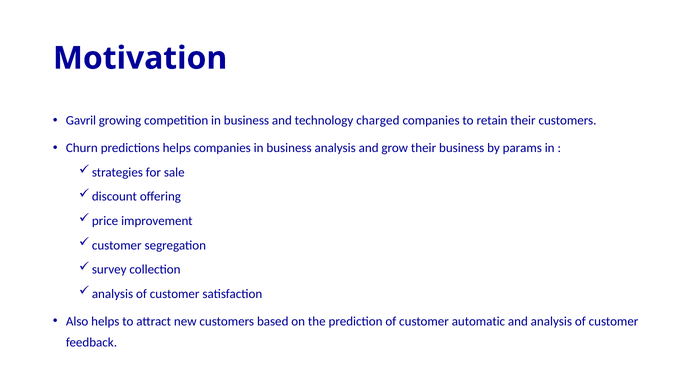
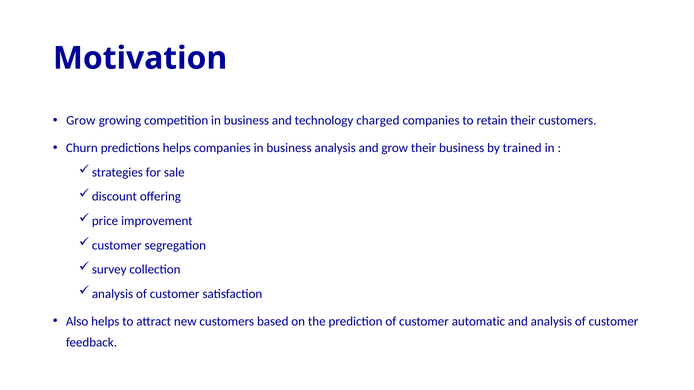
Gavril: Gavril -> Grow (81, 121)
params: params -> trained (522, 148)
